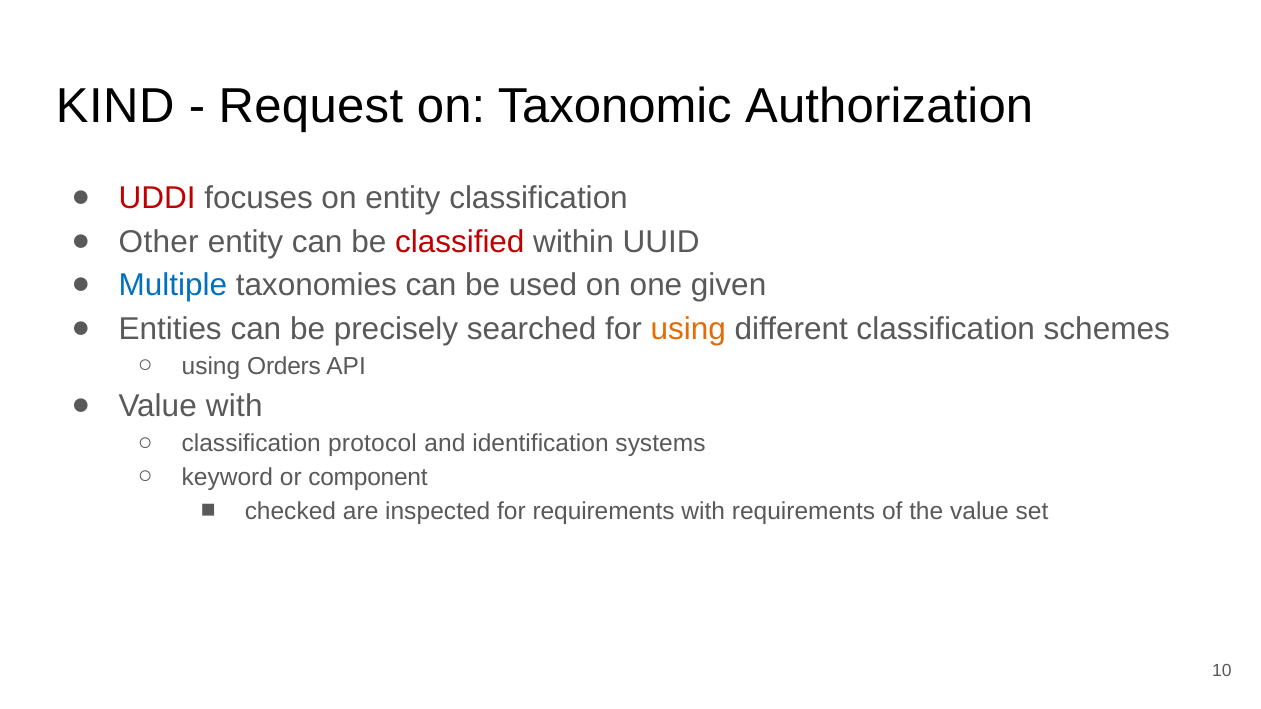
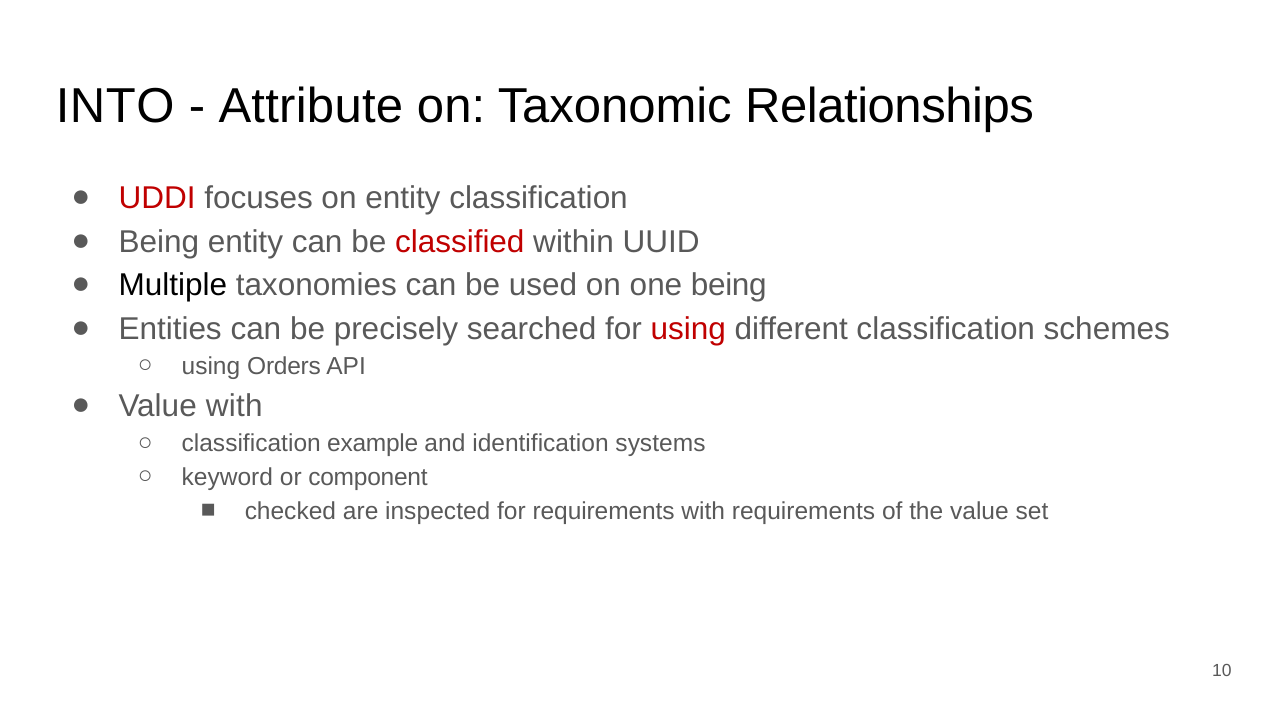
KIND: KIND -> INTO (115, 107)
Request: Request -> Attribute (311, 107)
Authorization: Authorization -> Relationships (890, 107)
Other: Other -> Being (159, 242)
Multiple colour: blue -> black (173, 285)
one given: given -> being (729, 285)
using colour: orange -> red (688, 329)
protocol: protocol -> example (373, 444)
